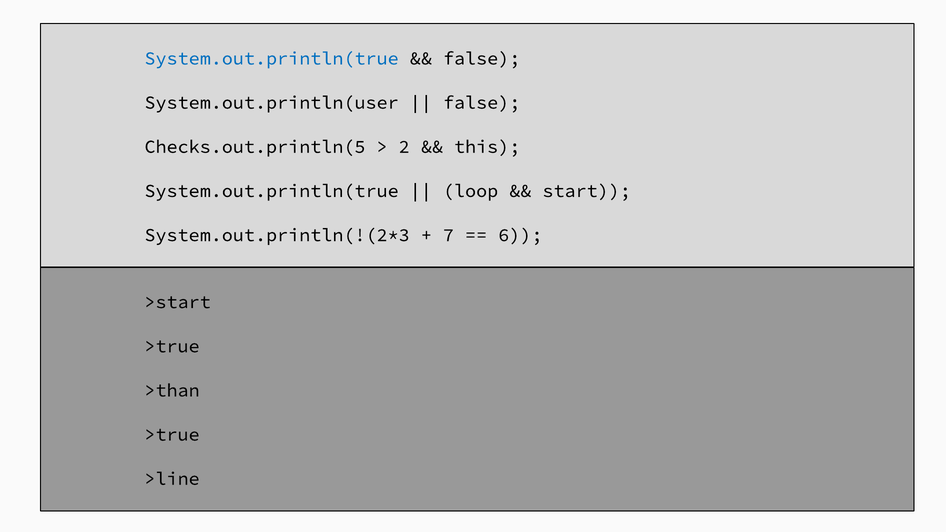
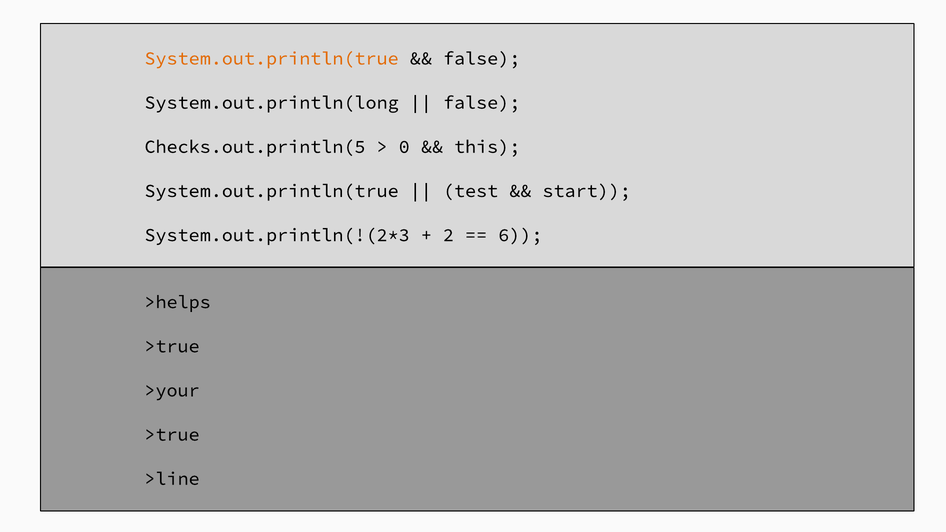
System.out.println(true colour: blue -> orange (272, 58)
System.out.println(user: System.out.println(user -> System.out.println(long (272, 103)
2: 2 -> 0 (404, 147)
loop: loop -> test (471, 191)
7: 7 -> 2 (448, 235)
>start: >start -> >helps (178, 302)
>than: >than -> >your (172, 390)
